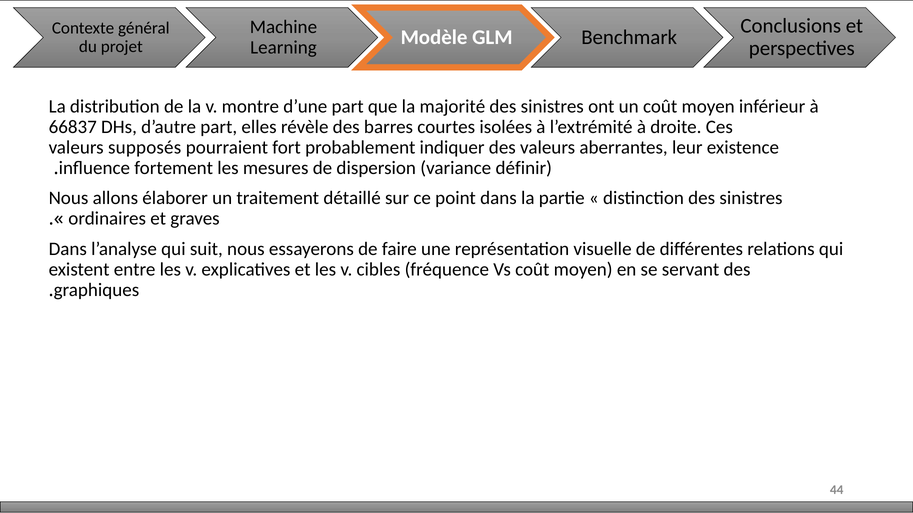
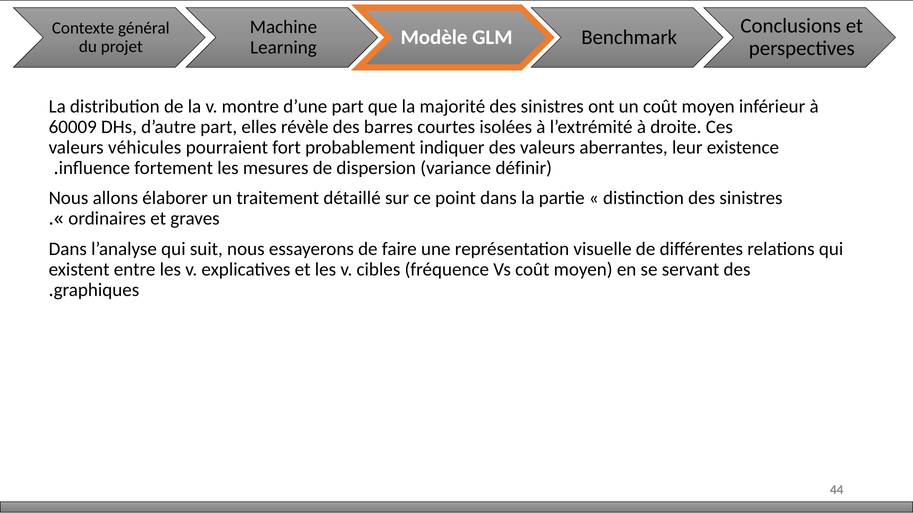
66837: 66837 -> 60009 (73, 127)
supposés: supposés -> véhicules (145, 148)
